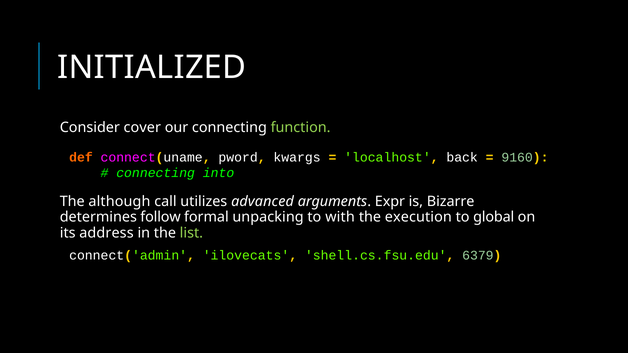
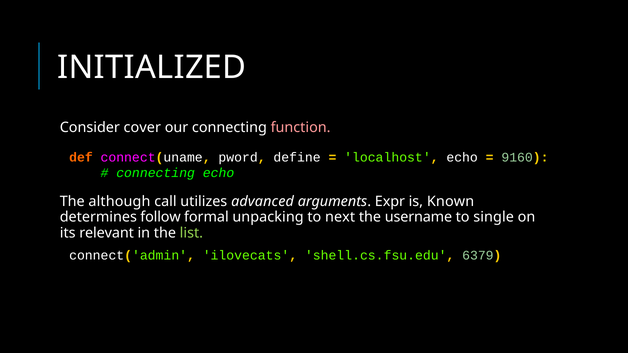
function colour: light green -> pink (301, 128)
kwargs: kwargs -> define (297, 157)
localhost back: back -> echo (462, 157)
connecting into: into -> echo (219, 173)
Bizarre: Bizarre -> Known (451, 202)
with: with -> next (340, 217)
execution: execution -> username (418, 217)
global: global -> single (494, 217)
address: address -> relevant (107, 233)
